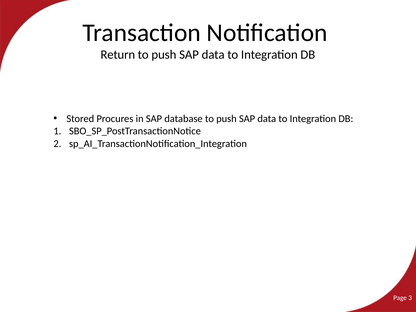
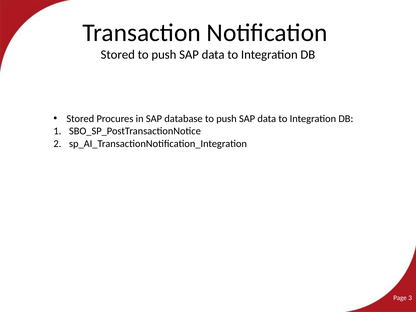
Return: Return -> Stored (118, 55)
